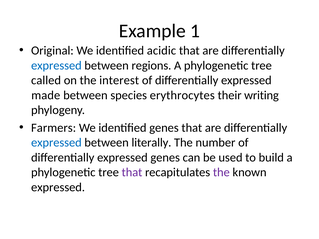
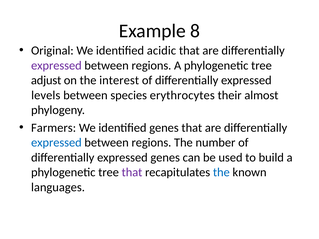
1: 1 -> 8 (195, 31)
expressed colour: blue -> purple (56, 65)
called: called -> adjust (46, 80)
made: made -> levels (46, 95)
writing: writing -> almost (261, 95)
literally: literally -> regions (151, 143)
the colour: purple -> blue (221, 173)
expressed: expressed -> languages (58, 187)
